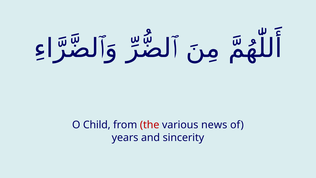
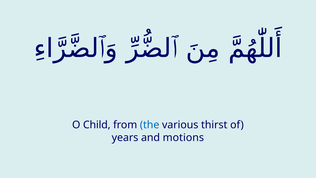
the colour: red -> blue (150, 125)
news: news -> thirst (214, 125)
sincerity: sincerity -> motions (183, 137)
